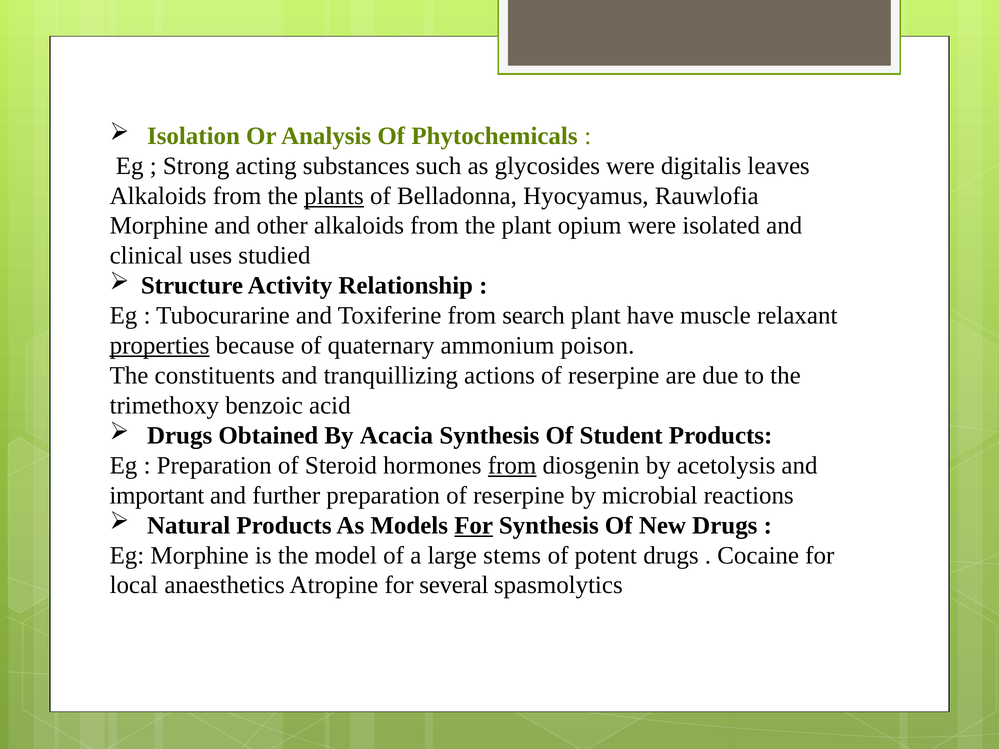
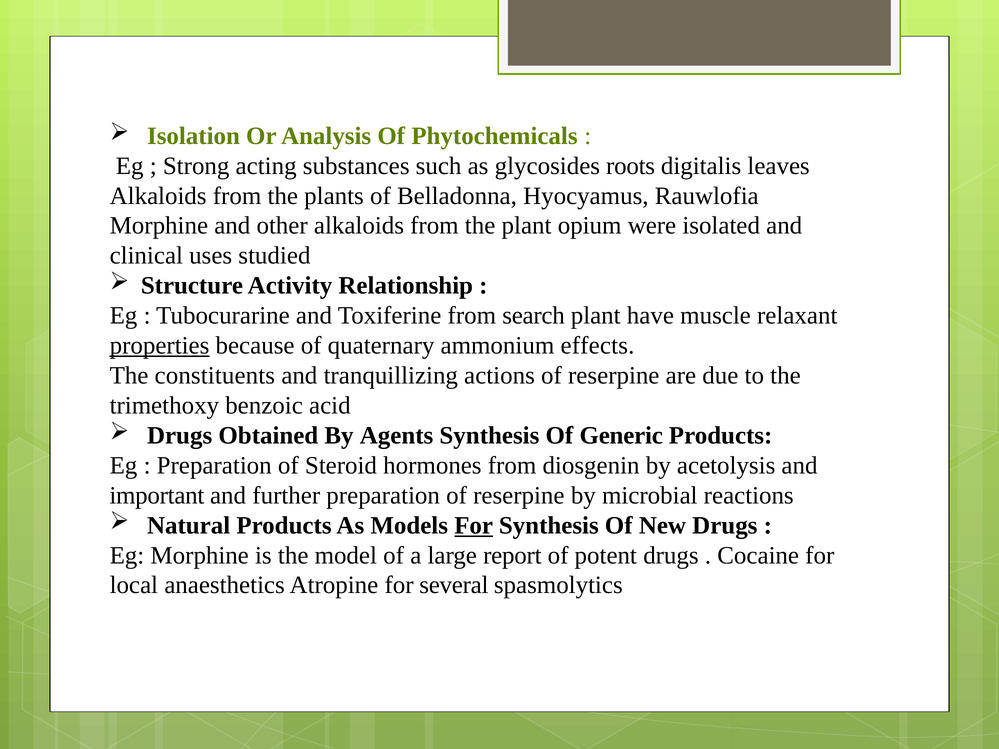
glycosides were: were -> roots (631, 166)
plants underline: present -> none (334, 196)
poison: poison -> effects (597, 346)
Acacia: Acacia -> Agents (397, 436)
Student: Student -> Generic (621, 436)
from underline: present -> none (512, 466)
stems: stems -> report (512, 555)
